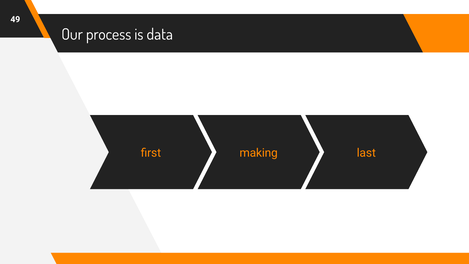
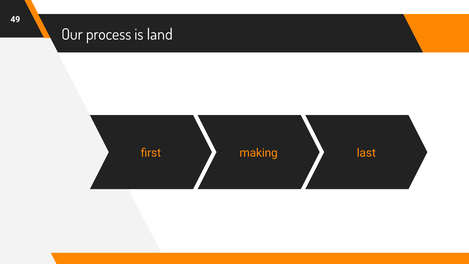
data: data -> land (160, 34)
